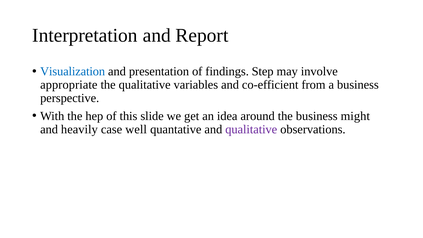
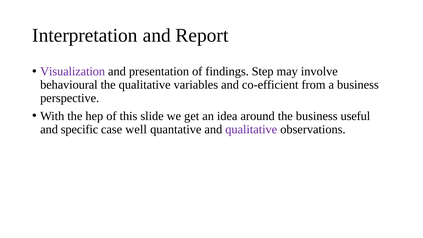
Visualization colour: blue -> purple (73, 72)
appropriate: appropriate -> behavioural (69, 85)
might: might -> useful (355, 116)
heavily: heavily -> specific (80, 129)
